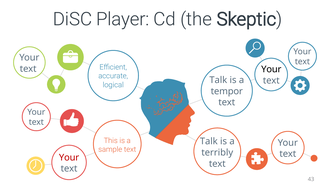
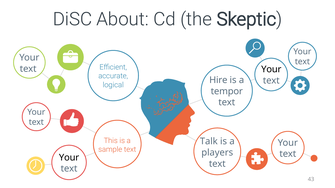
Player: Player -> About (123, 19)
logical Talk: Talk -> Hire (218, 80)
terribly: terribly -> players (217, 153)
Your colour: red -> black (69, 158)
